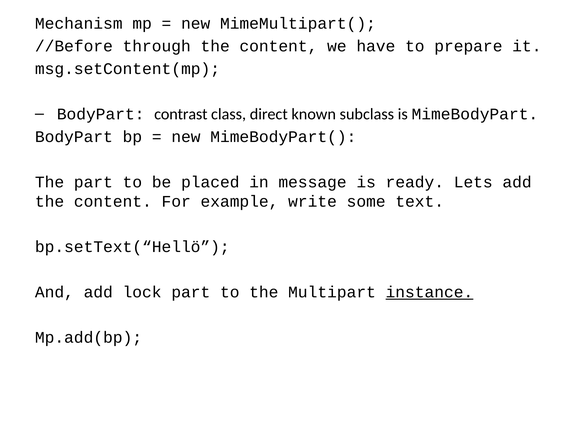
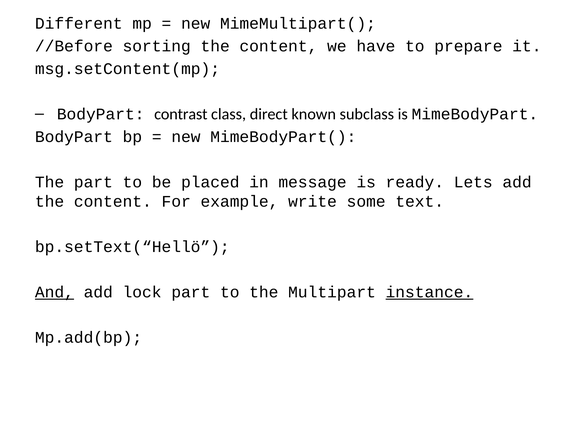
Mechanism: Mechanism -> Different (79, 23)
through: through -> sorting (157, 46)
And underline: none -> present (54, 292)
